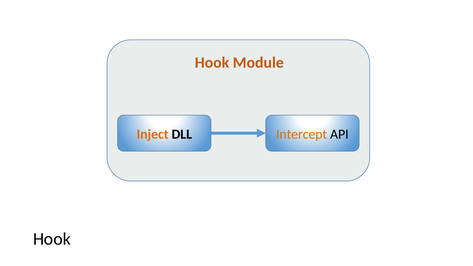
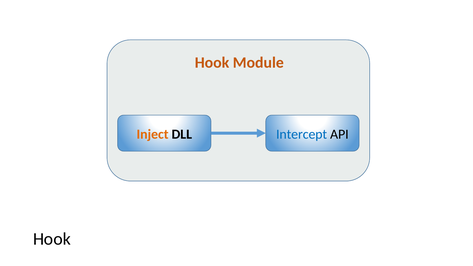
Intercept colour: orange -> blue (302, 134)
